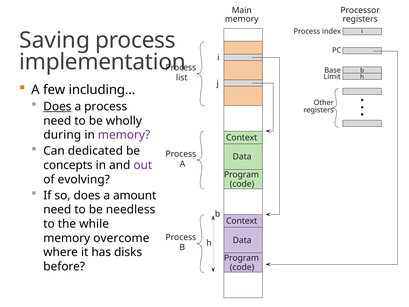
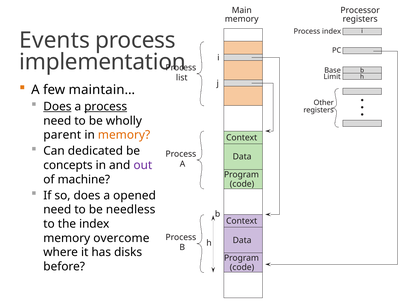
Saving: Saving -> Events (55, 40)
including…: including… -> maintain… (102, 90)
process underline: none -> present (106, 106)
during: during -> parent (62, 135)
memory colour: purple -> orange (124, 135)
evolving: evolving -> machine (84, 179)
amount: amount -> opened (135, 195)
the while: while -> index (94, 224)
